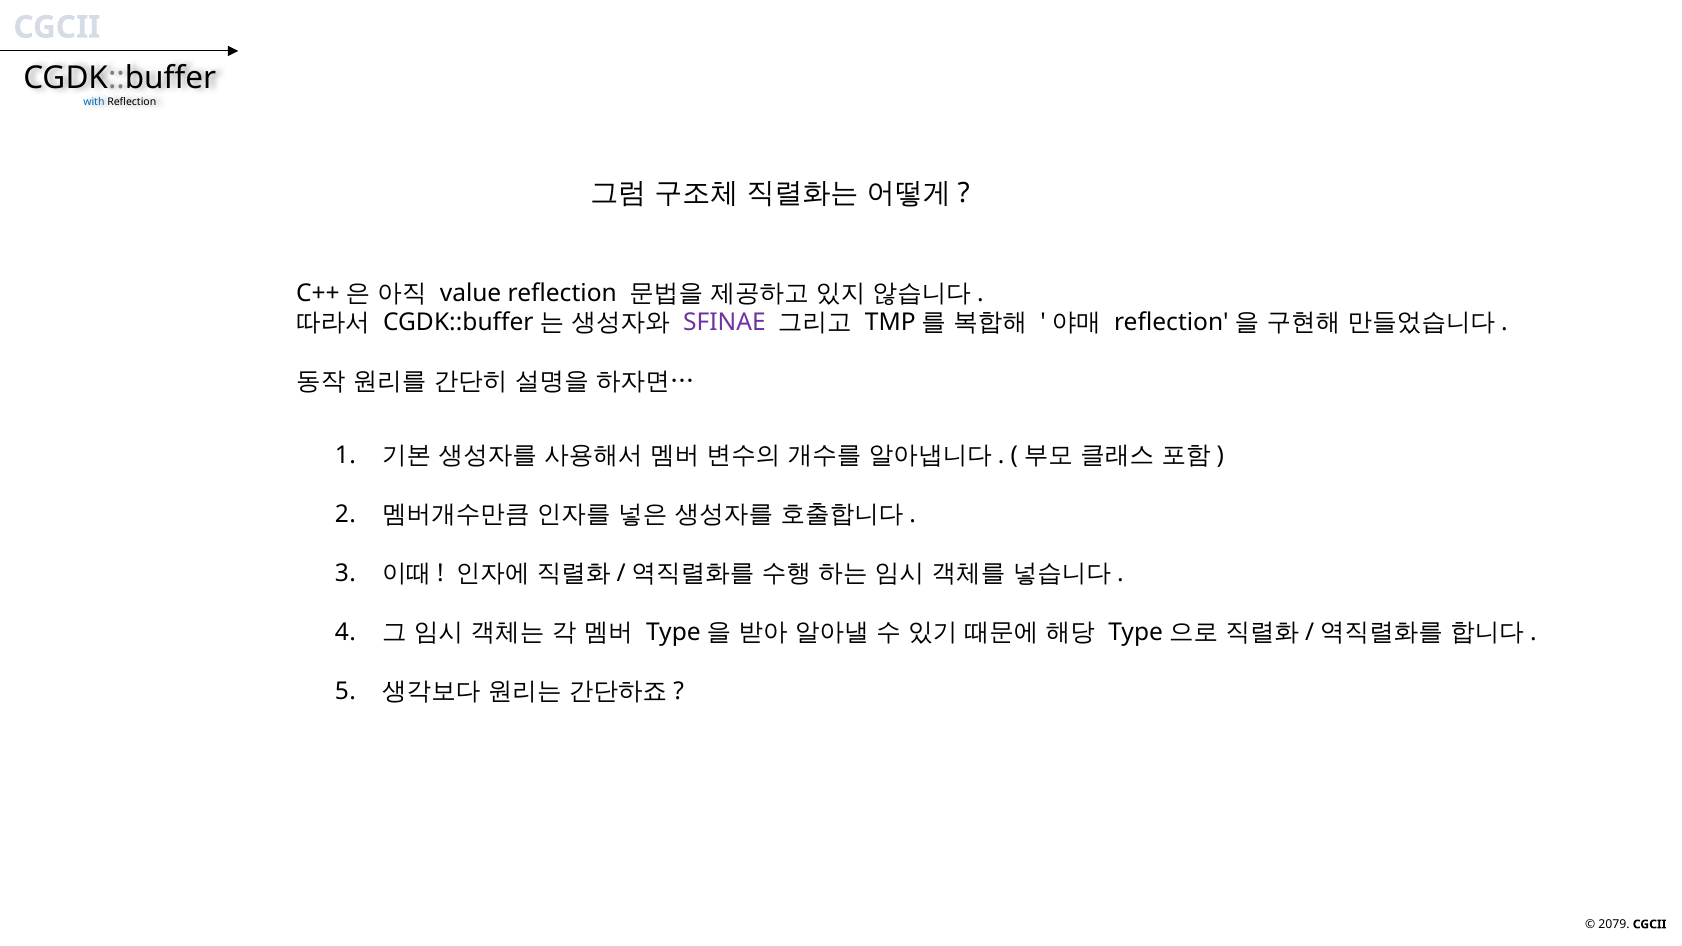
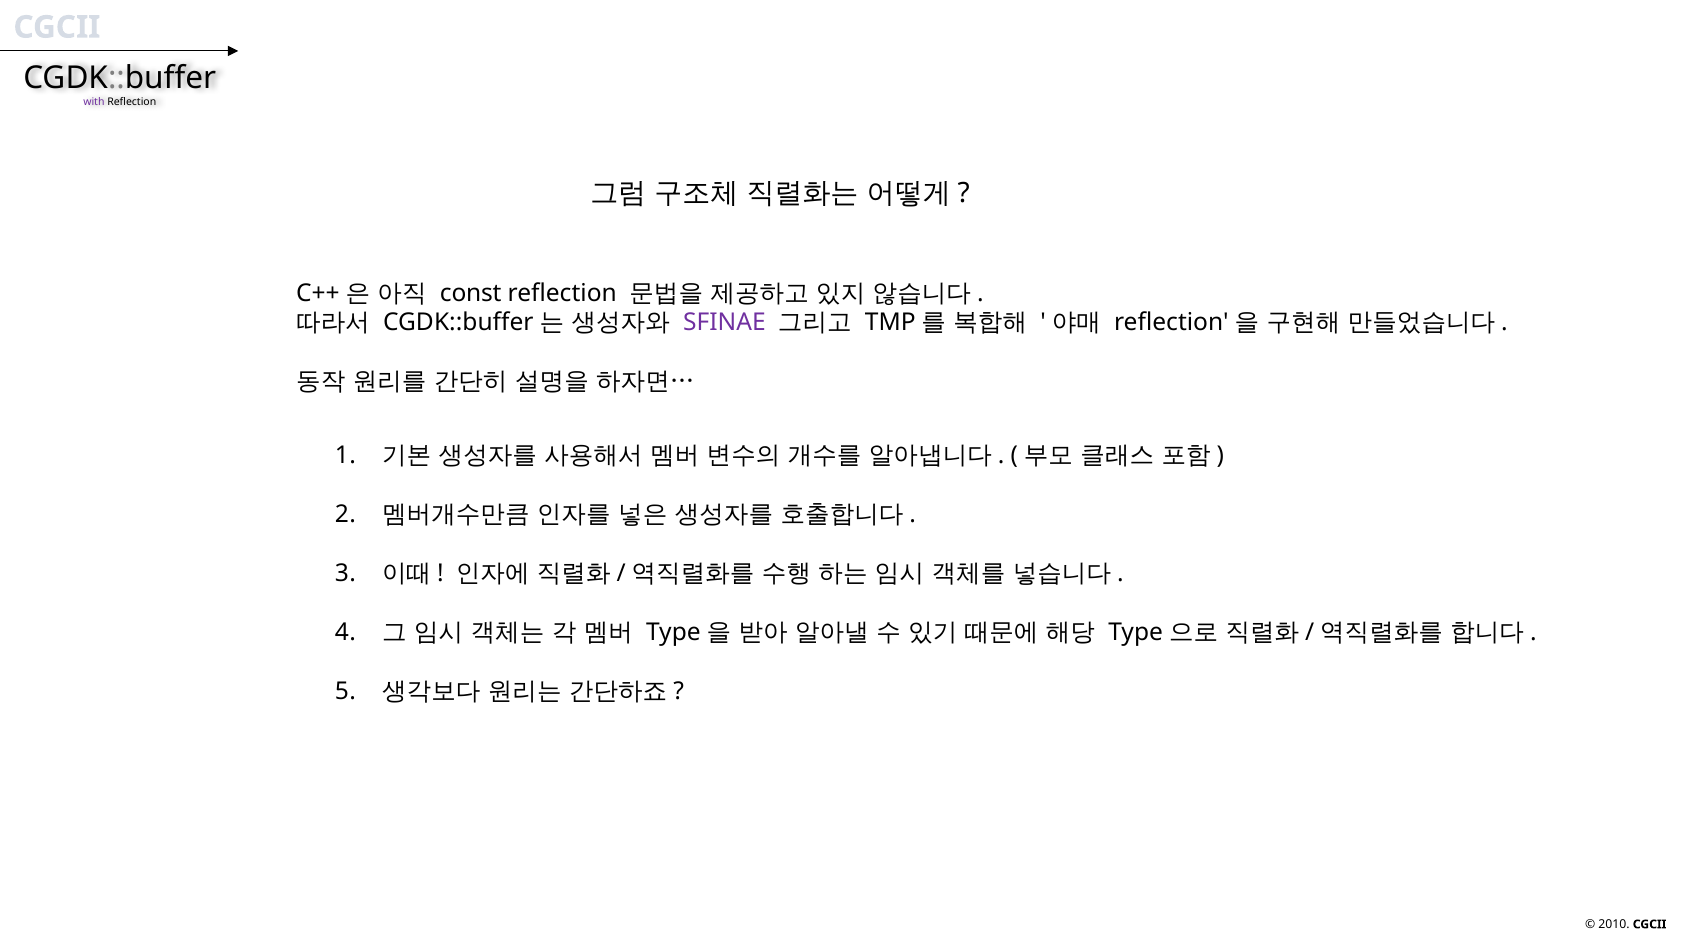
with colour: blue -> purple (94, 102)
value: value -> const (471, 293)
2079: 2079 -> 2010 (1614, 924)
